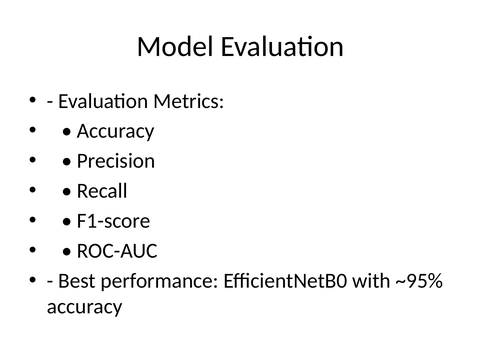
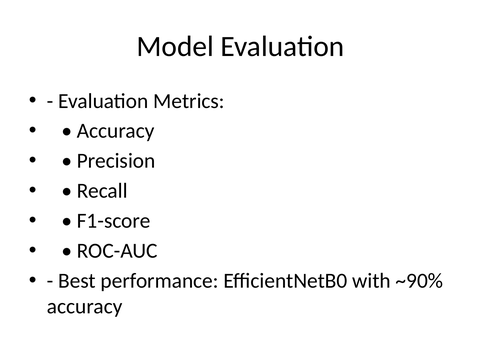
~95%: ~95% -> ~90% (419, 281)
